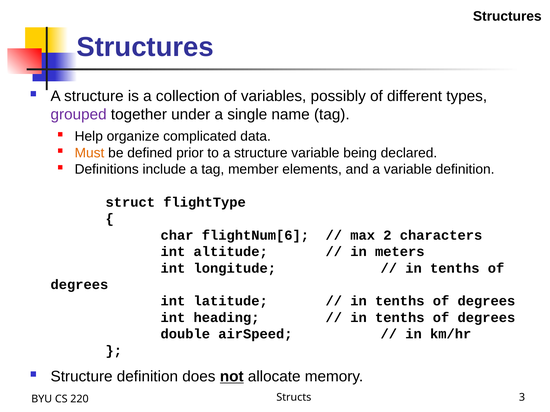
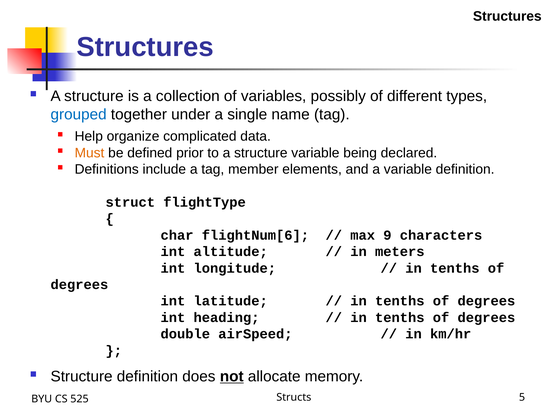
grouped colour: purple -> blue (79, 115)
2: 2 -> 9 (387, 235)
3: 3 -> 5 (522, 398)
220: 220 -> 525 (80, 399)
